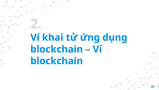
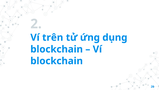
khai: khai -> trên (53, 37)
